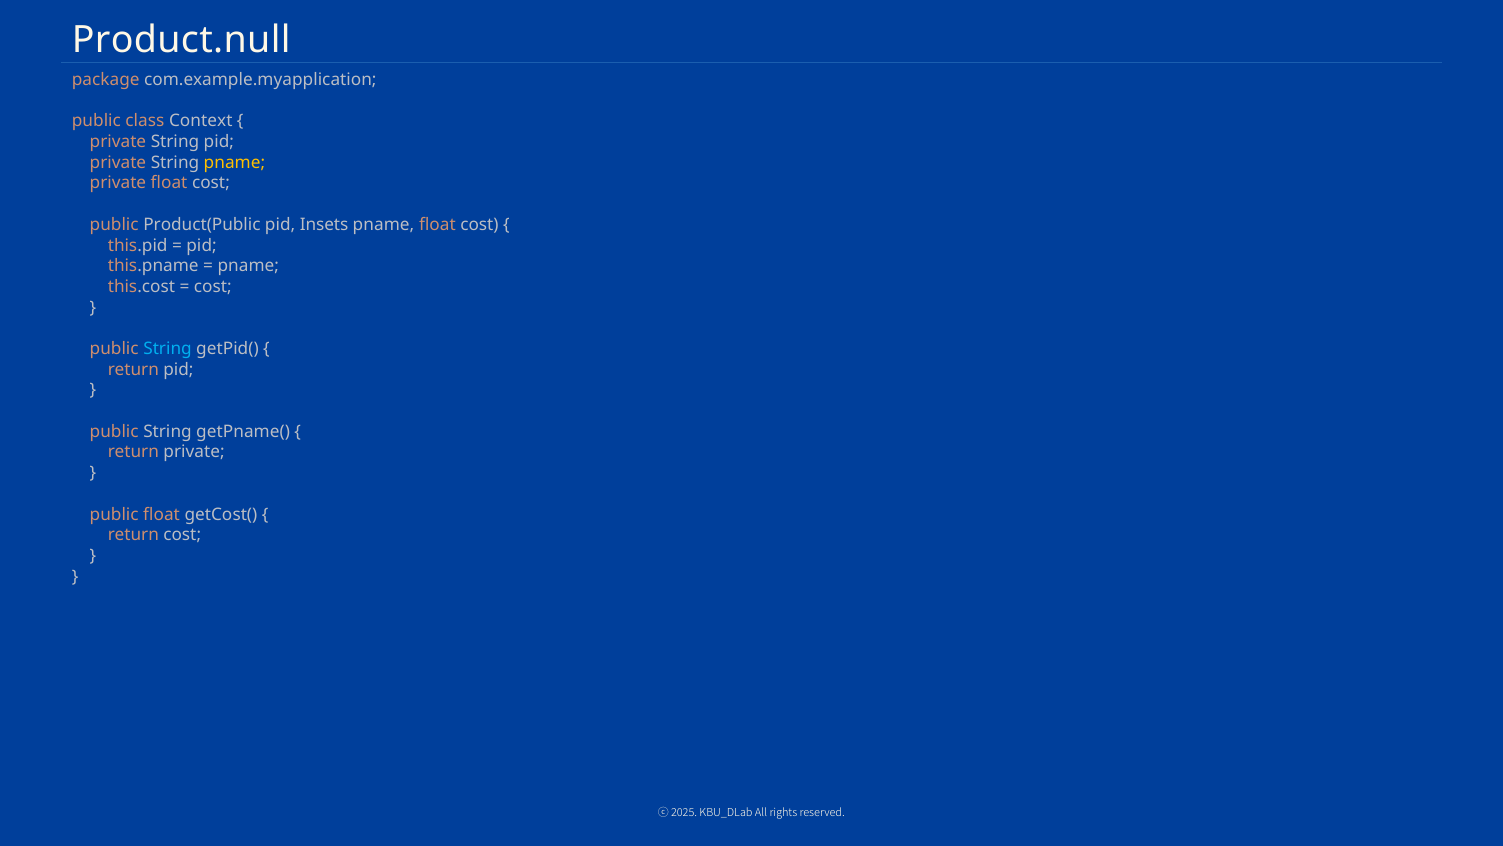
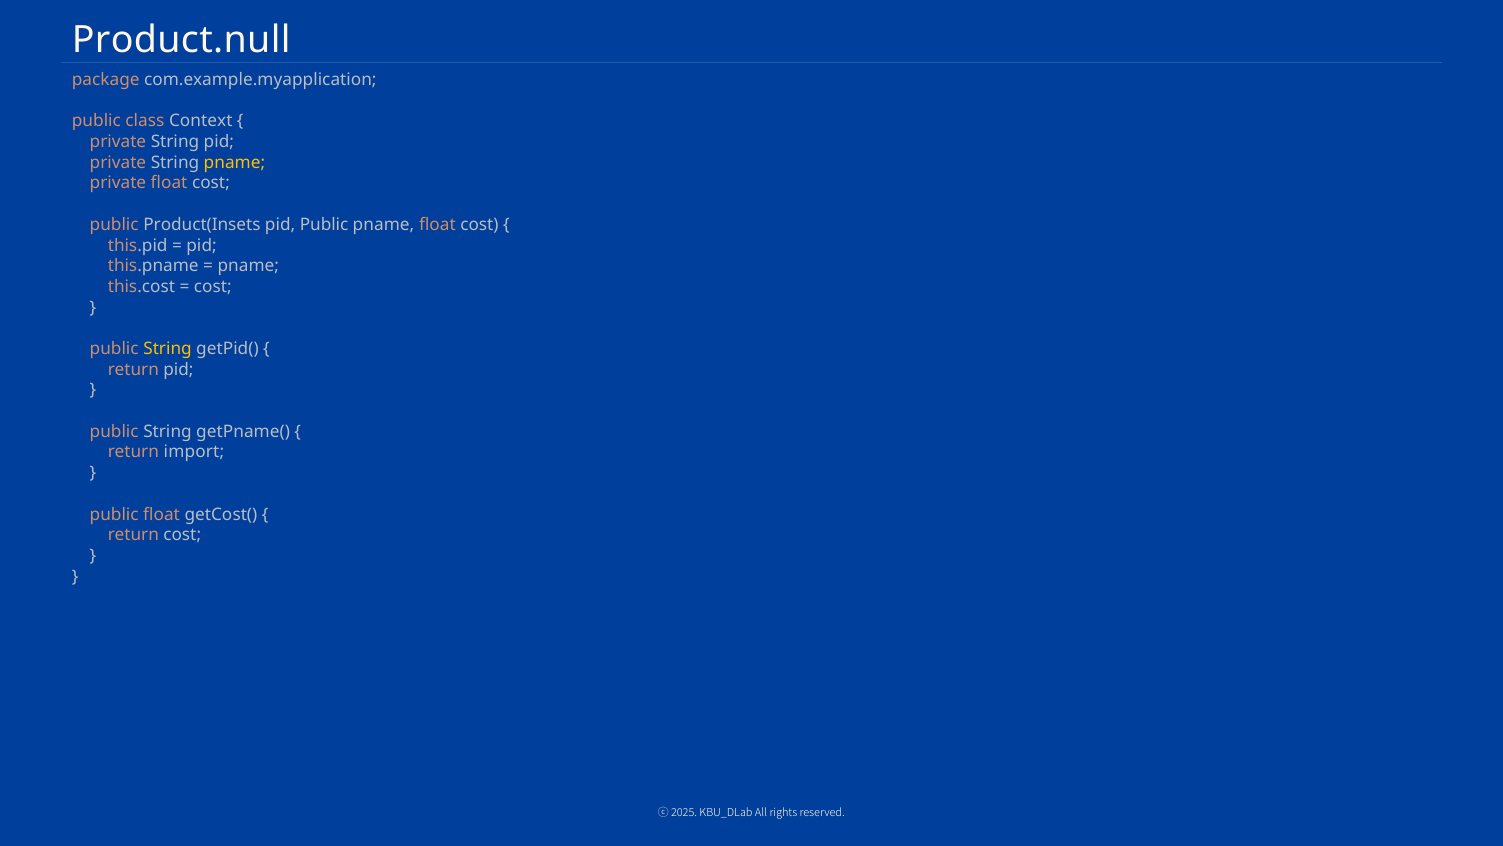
Product(Public: Product(Public -> Product(Insets (202, 225)
pid Insets: Insets -> Public (324, 225)
String colour: light blue -> yellow (168, 349)
return private: private -> import (194, 452)
